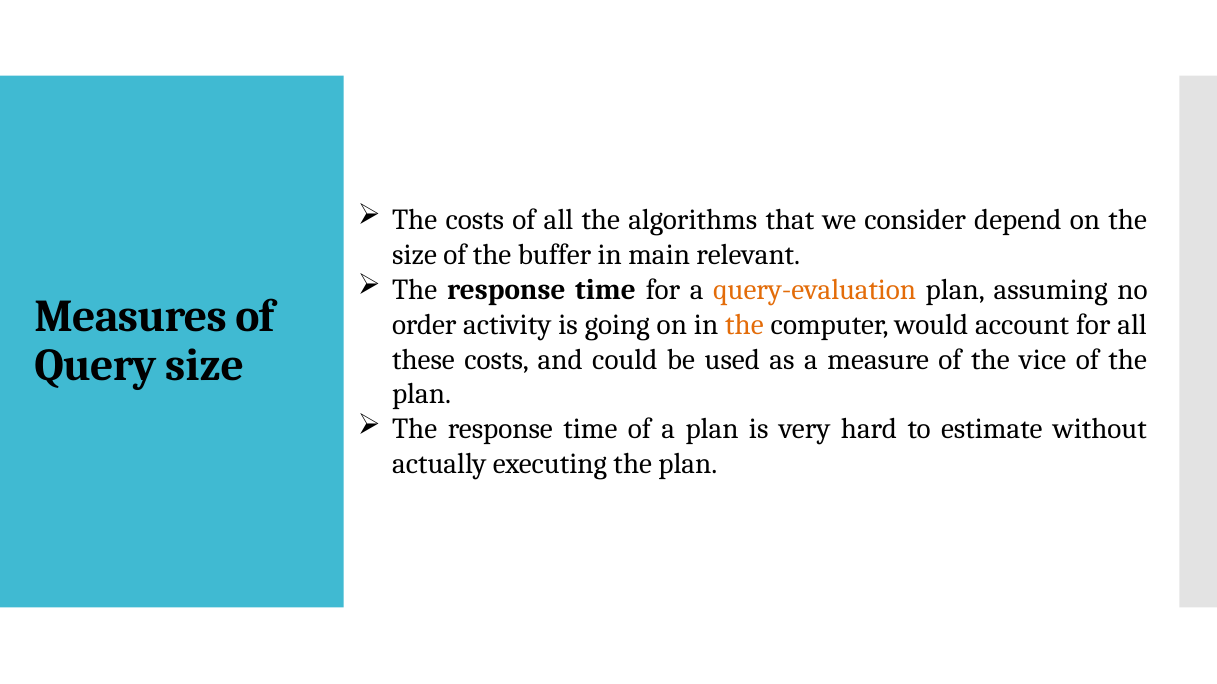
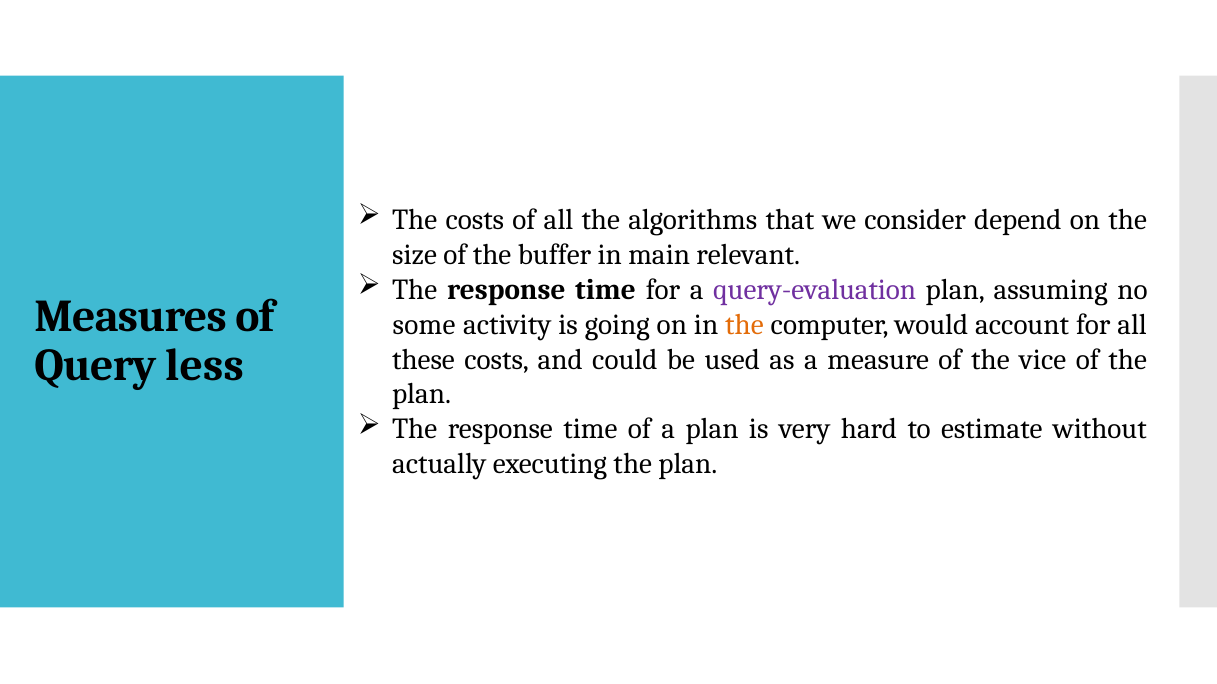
query-evaluation colour: orange -> purple (815, 290)
order: order -> some (424, 325)
Query size: size -> less (205, 366)
